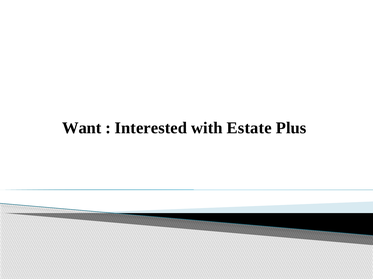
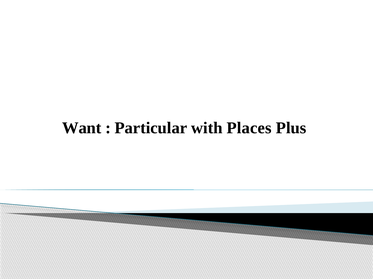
Interested: Interested -> Particular (151, 128)
Estate: Estate -> Places (249, 128)
